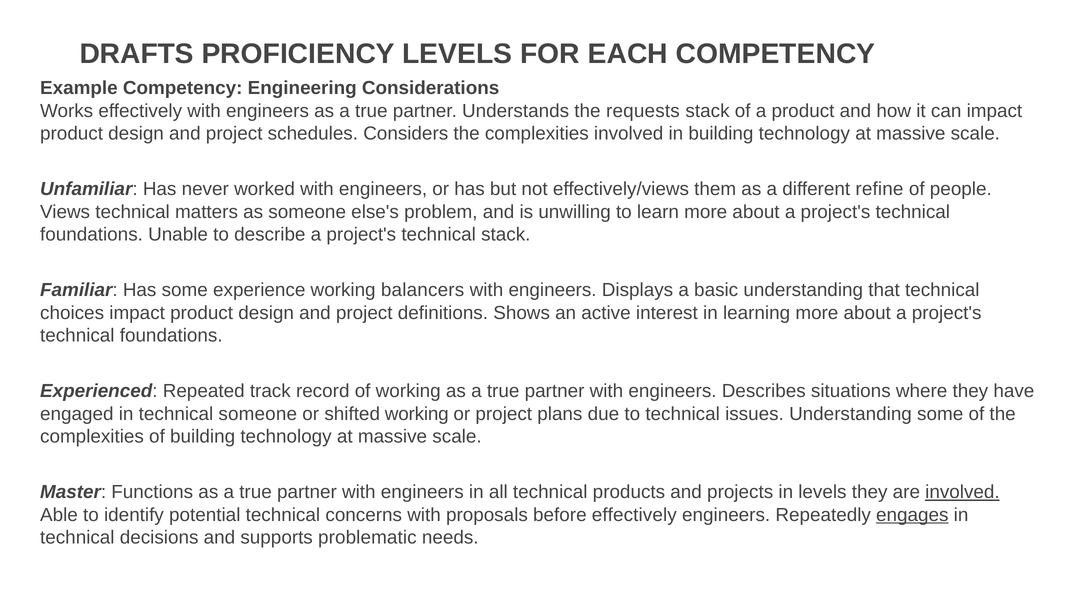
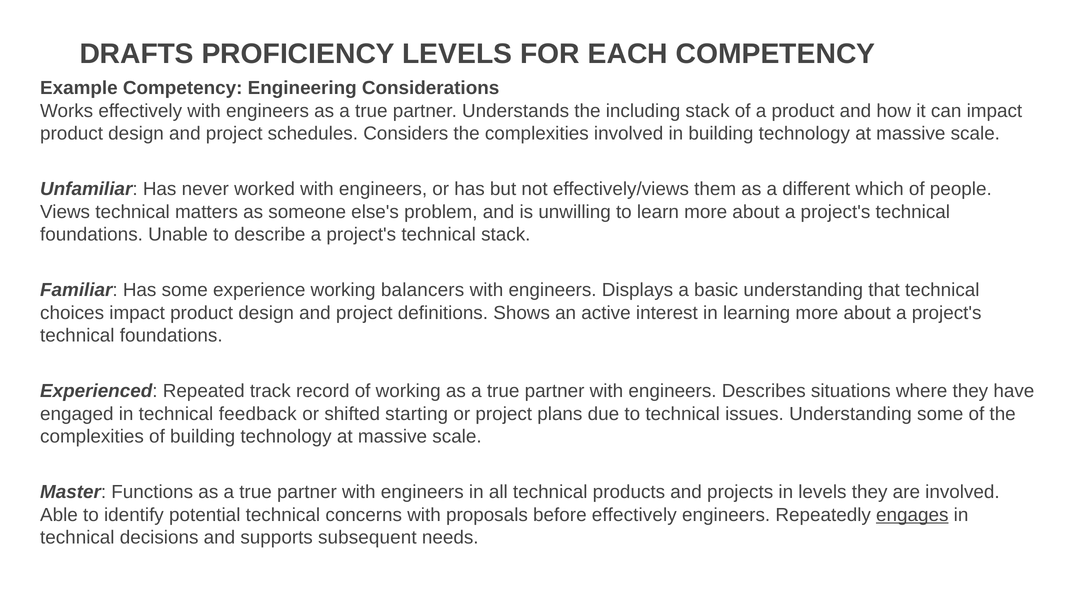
requests: requests -> including (643, 111)
refine: refine -> which (880, 189)
technical someone: someone -> feedback (258, 414)
shifted working: working -> starting (417, 414)
involved underline: present -> none (962, 492)
problematic: problematic -> subsequent (367, 538)
